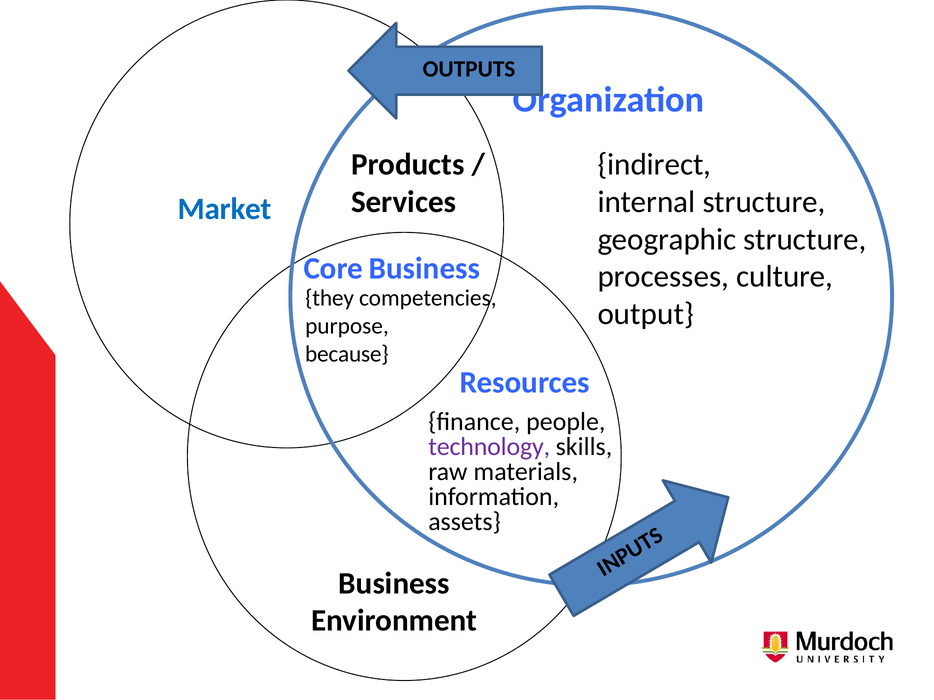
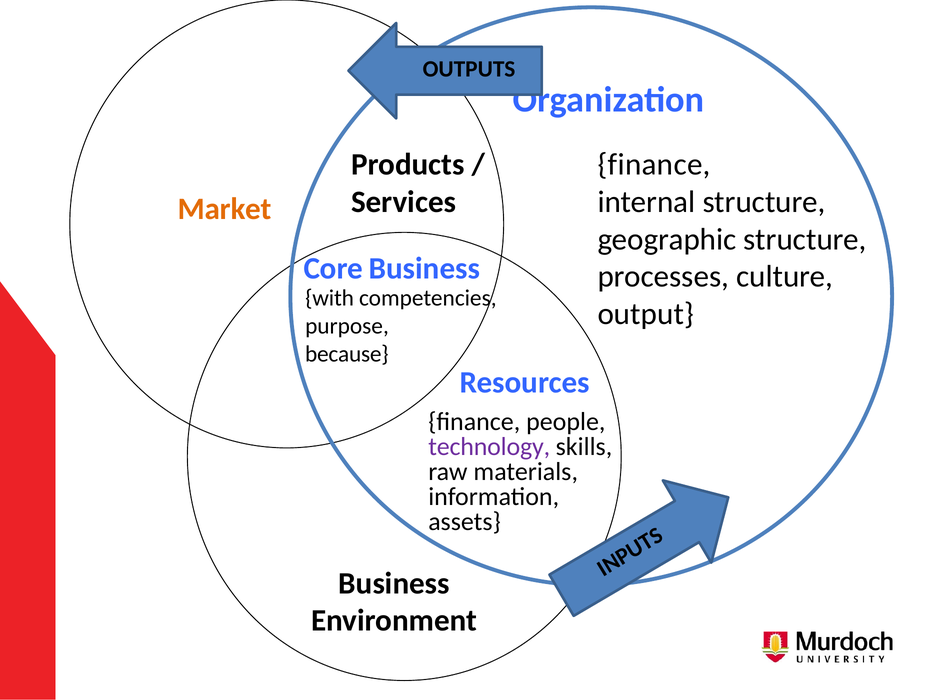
indirect: indirect -> finance (654, 165)
Market colour: blue -> orange (225, 209)
they: they -> with (330, 298)
